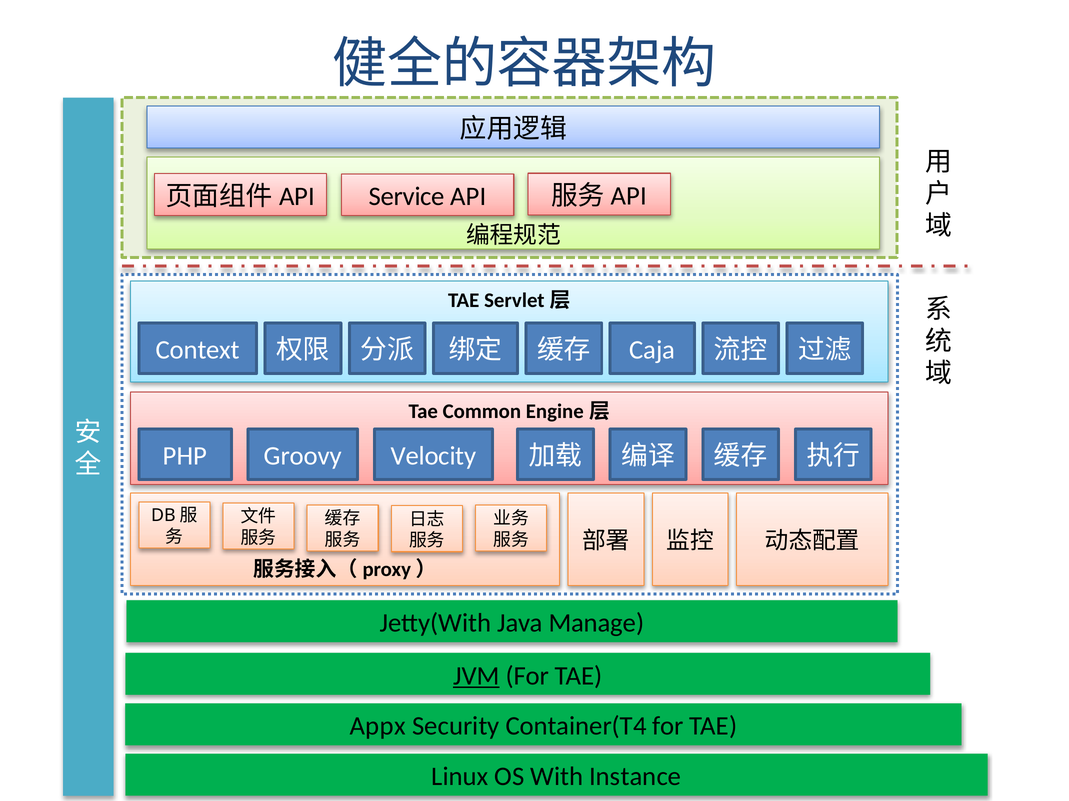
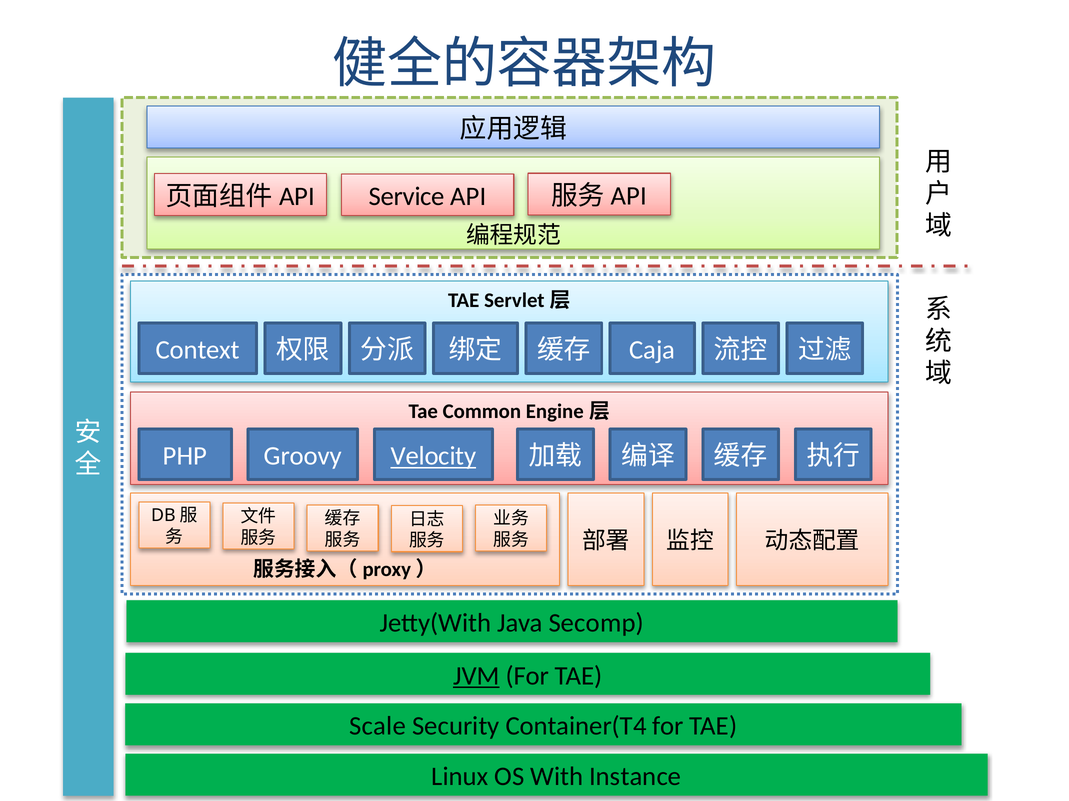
Velocity underline: none -> present (433, 457)
Manage: Manage -> Secomp (596, 624)
Appx: Appx -> Scale (378, 727)
